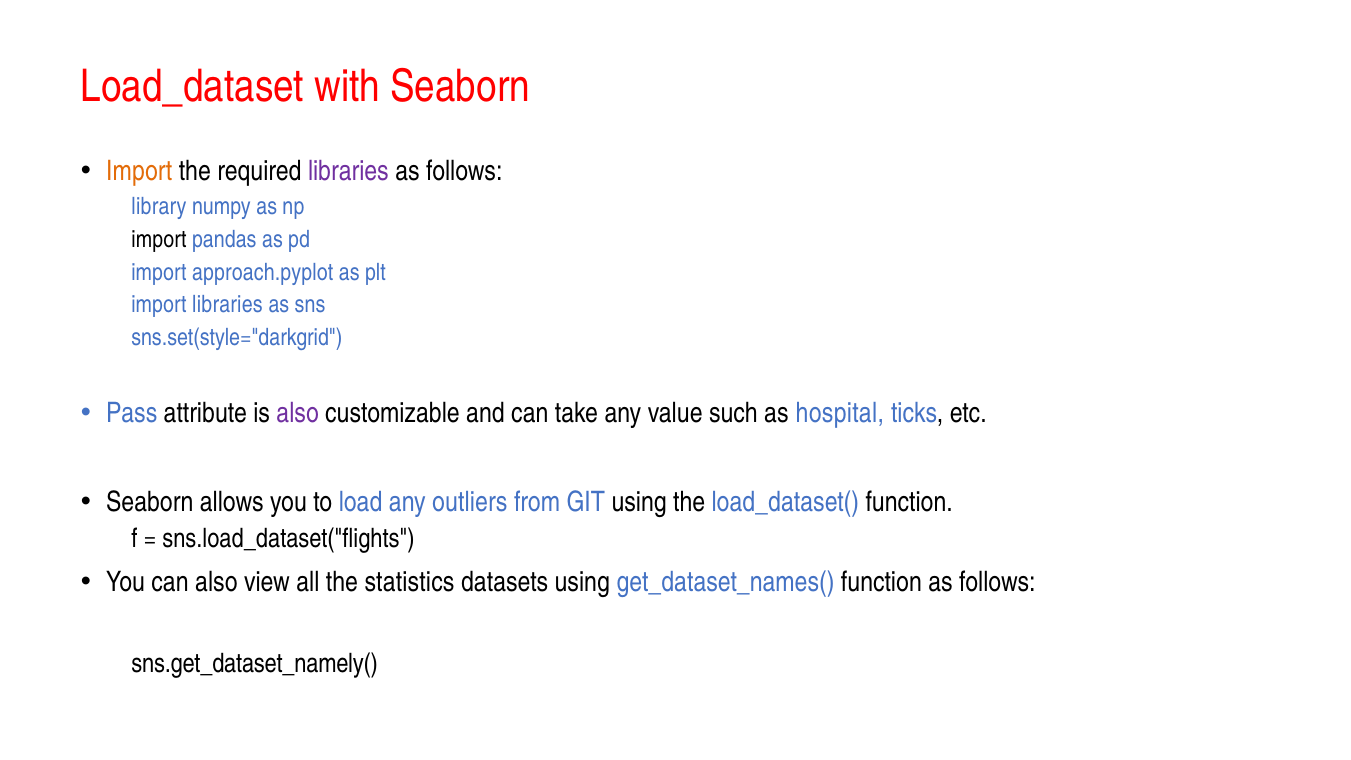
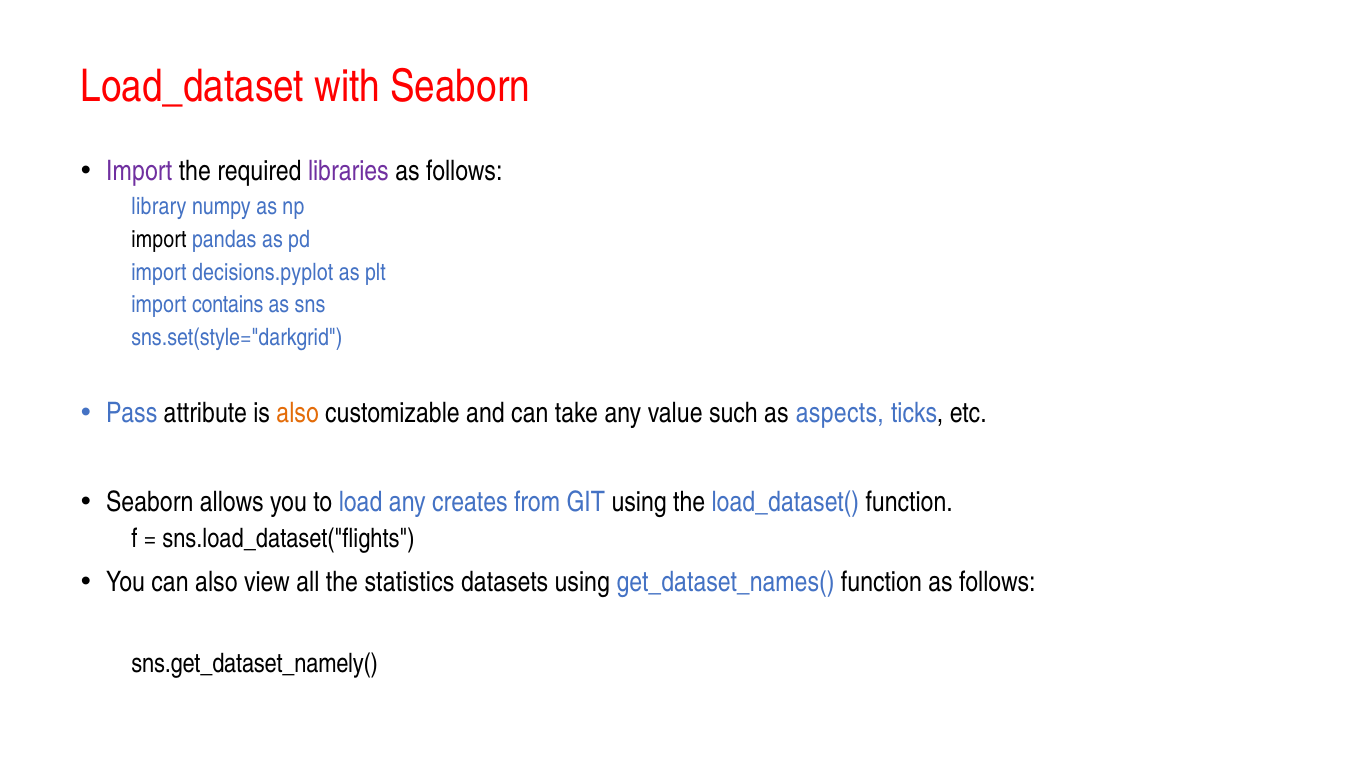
Import colour: orange -> purple (139, 171)
approach.pyplot: approach.pyplot -> decisions.pyplot (263, 272)
import libraries: libraries -> contains (228, 305)
also colour: purple -> orange (298, 413)
hospital: hospital -> aspects (840, 413)
outliers: outliers -> creates (470, 502)
